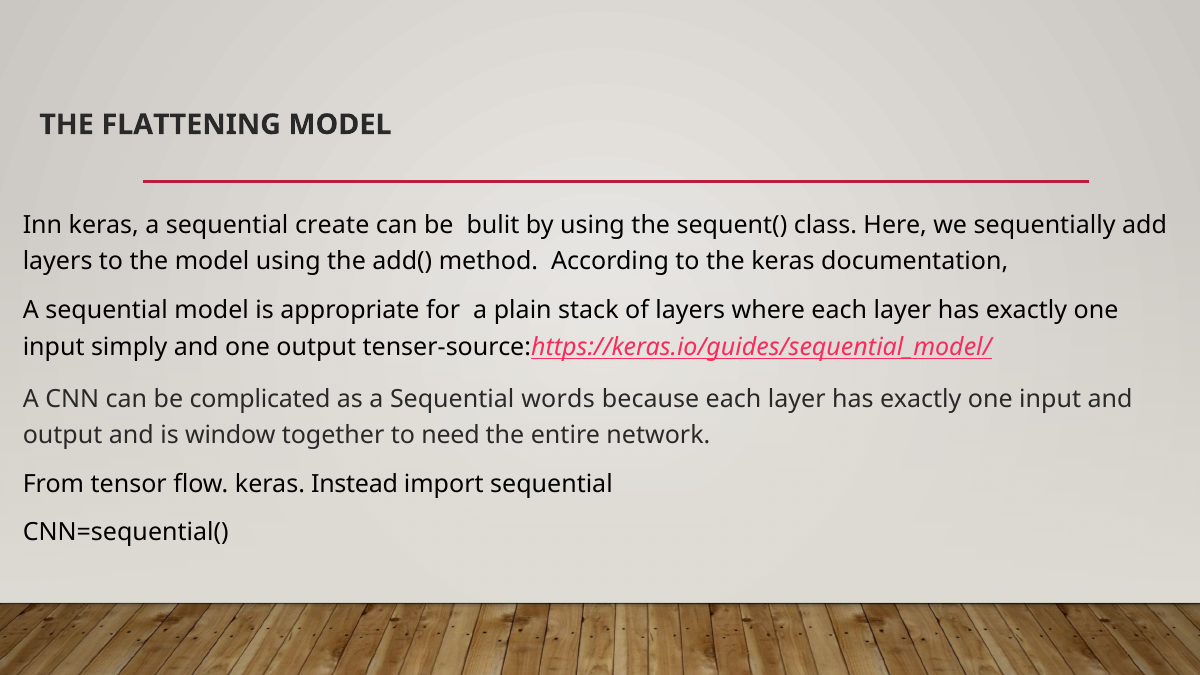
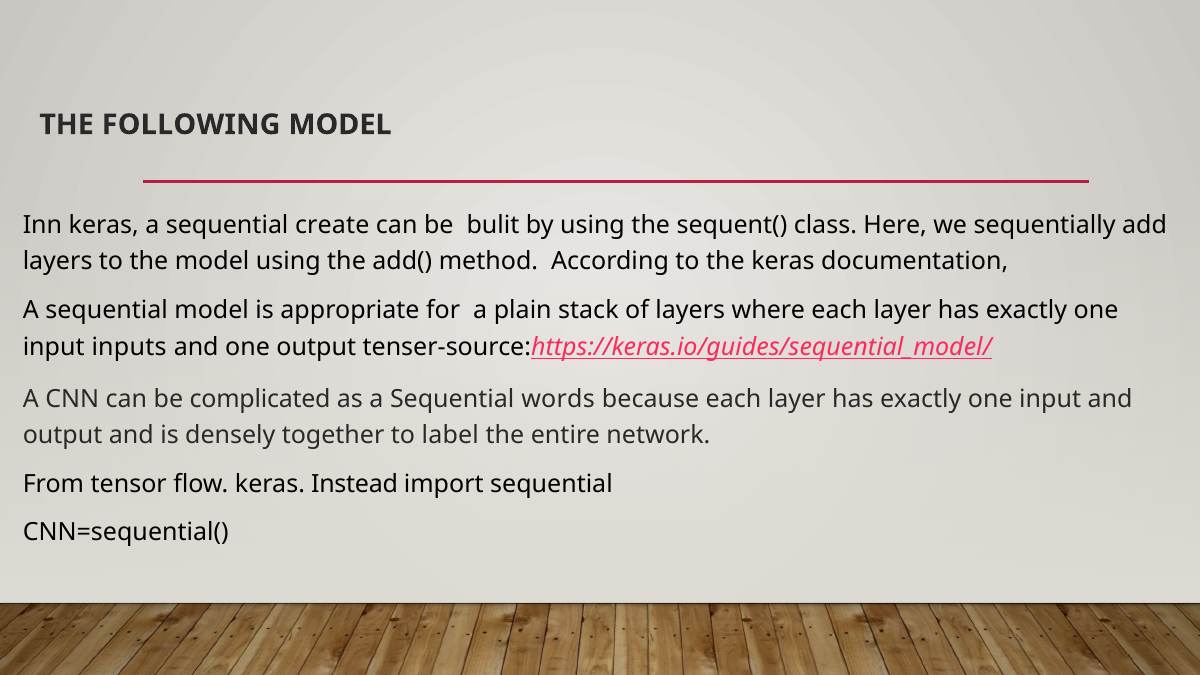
FLATTENING: FLATTENING -> FOLLOWING (191, 125)
simply: simply -> inputs (129, 347)
window: window -> densely (230, 436)
need: need -> label (450, 436)
